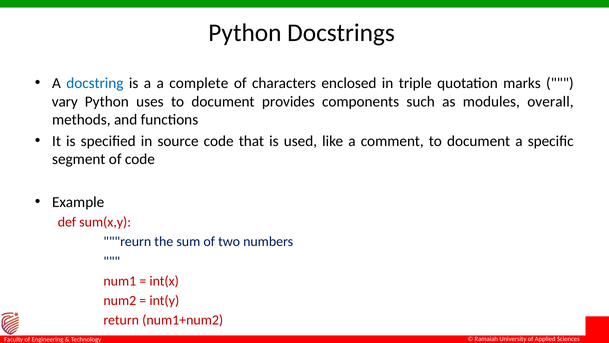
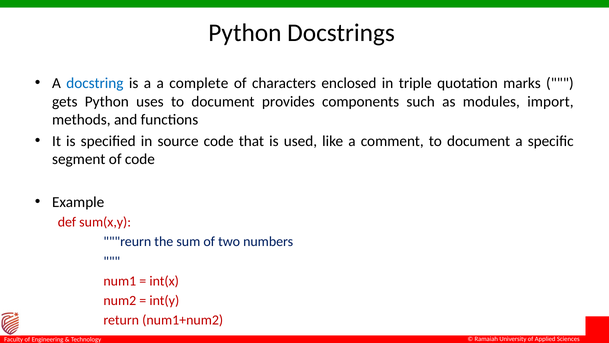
vary: vary -> gets (65, 101)
overall: overall -> import (550, 101)
